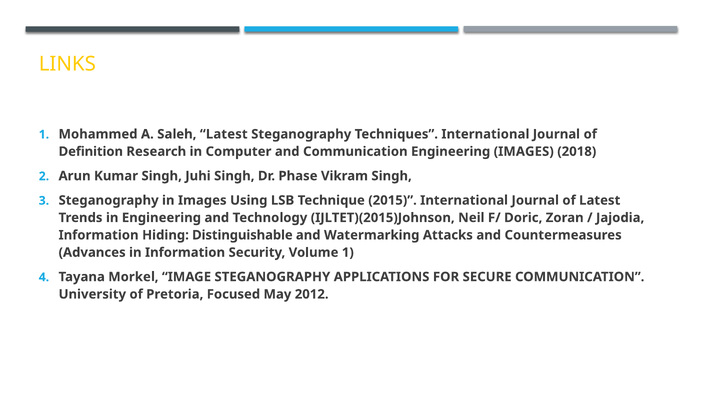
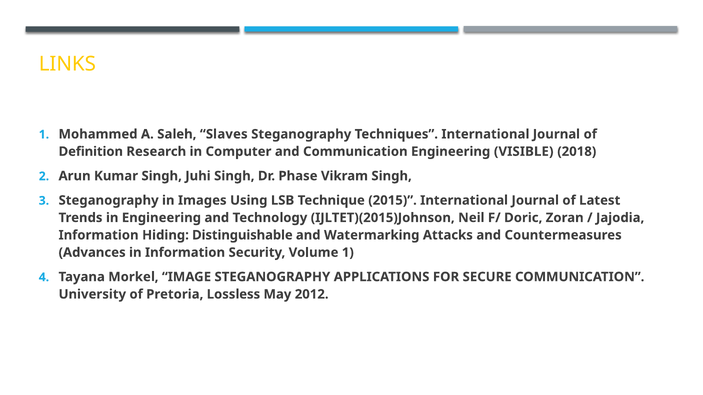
Saleh Latest: Latest -> Slaves (224, 134)
Engineering IMAGES: IMAGES -> VISIBLE (524, 152)
Focused: Focused -> Lossless (233, 295)
